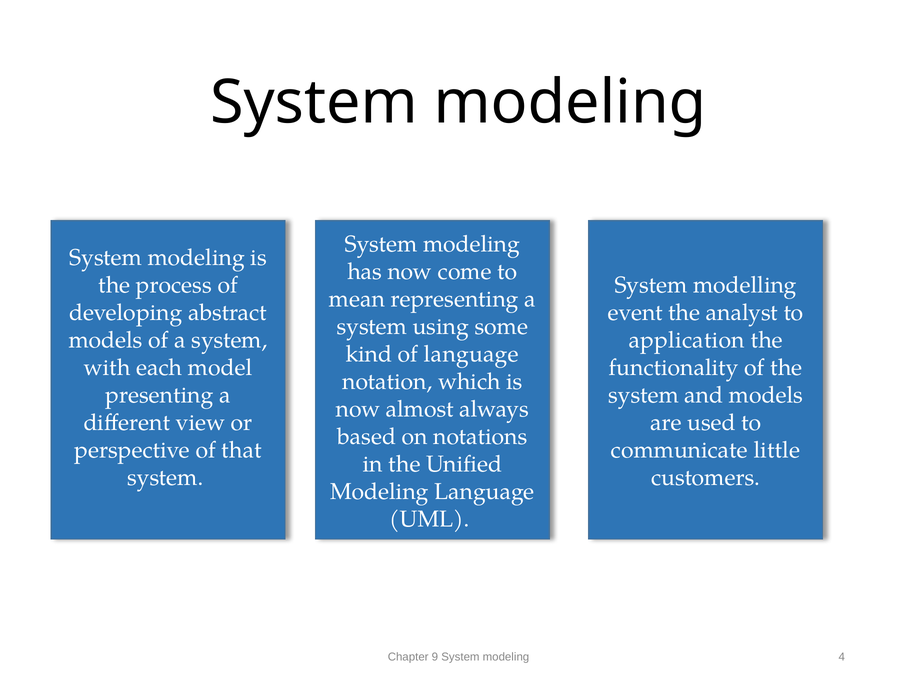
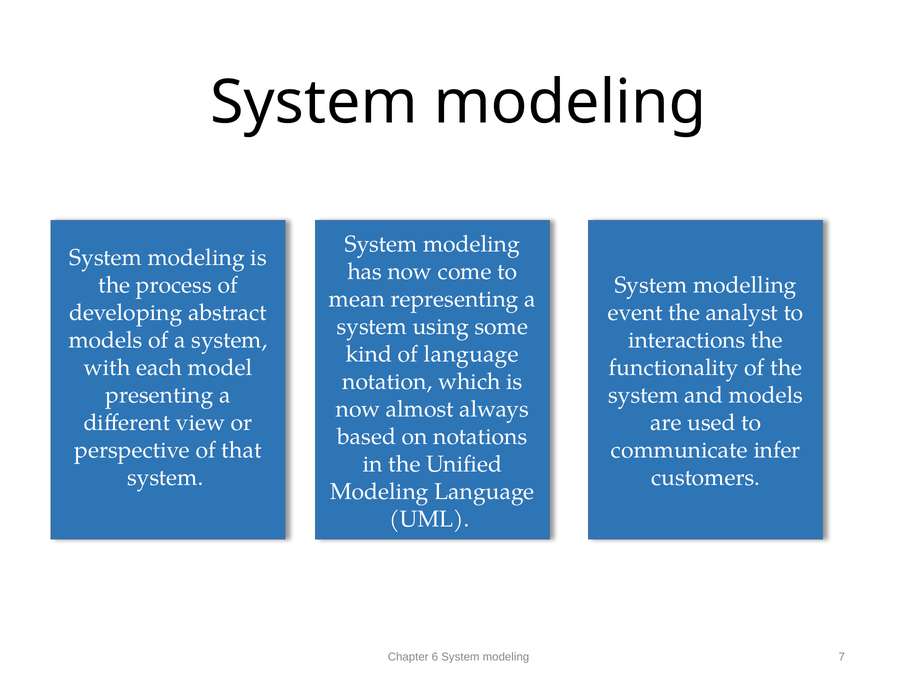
application: application -> interactions (687, 340)
little: little -> infer (777, 450)
9: 9 -> 6 (435, 657)
4: 4 -> 7 (842, 657)
